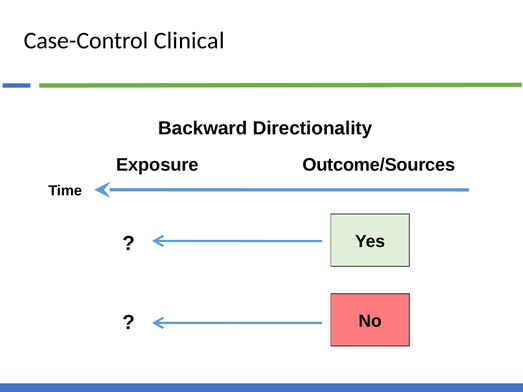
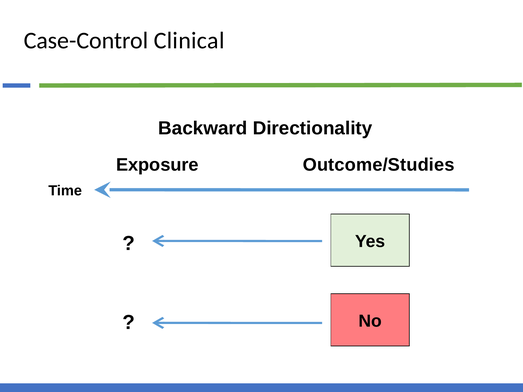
Outcome/Sources: Outcome/Sources -> Outcome/Studies (379, 165)
